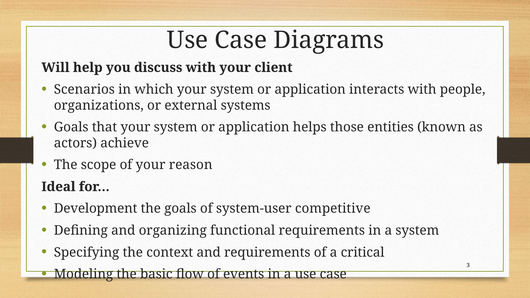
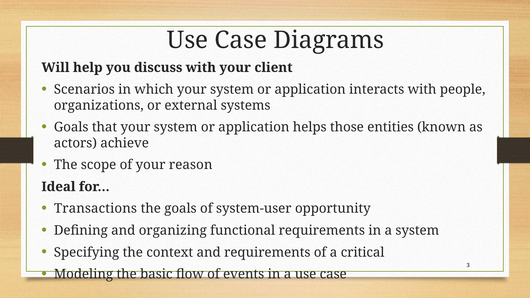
Development: Development -> Transactions (95, 209)
competitive: competitive -> opportunity (333, 209)
